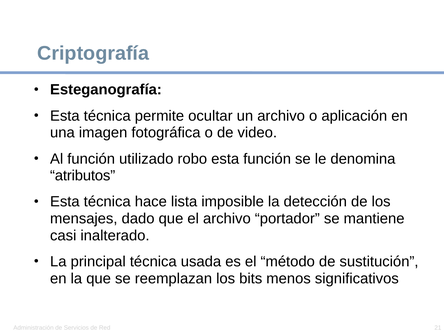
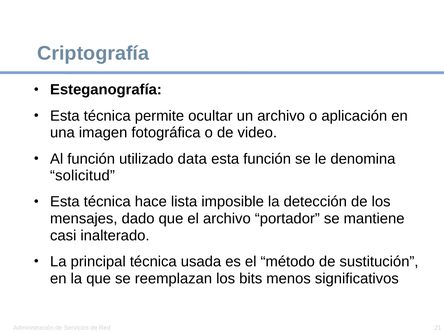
robo: robo -> data (192, 159)
atributos: atributos -> solicitud (82, 176)
